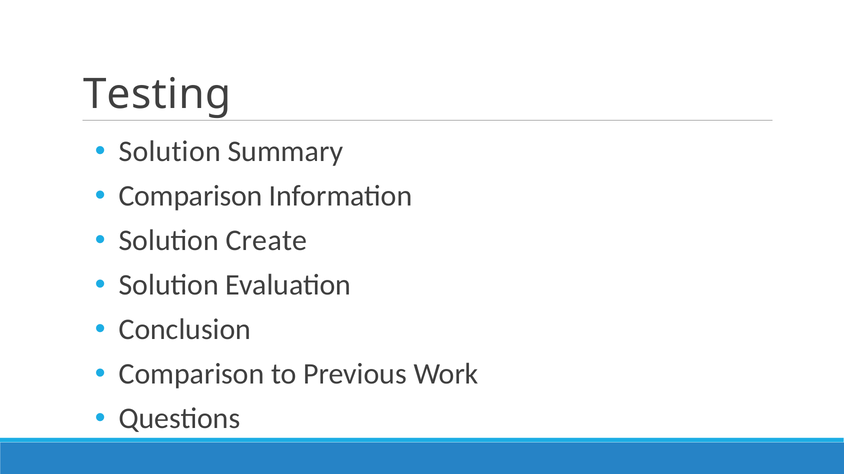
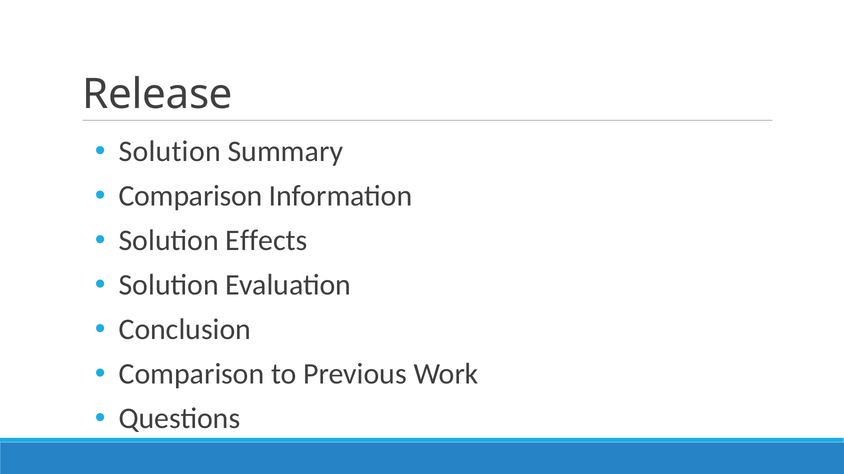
Testing: Testing -> Release (158, 95)
Create: Create -> Effects (267, 241)
